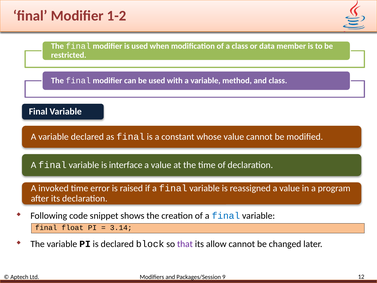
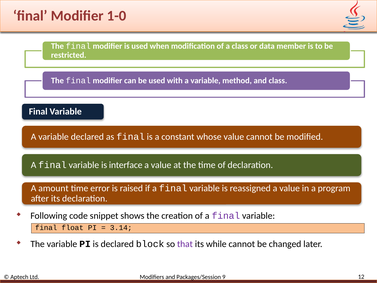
1-2: 1-2 -> 1-0 (117, 16)
invoked: invoked -> amount (53, 188)
final colour: blue -> purple (226, 216)
allow: allow -> while (216, 244)
